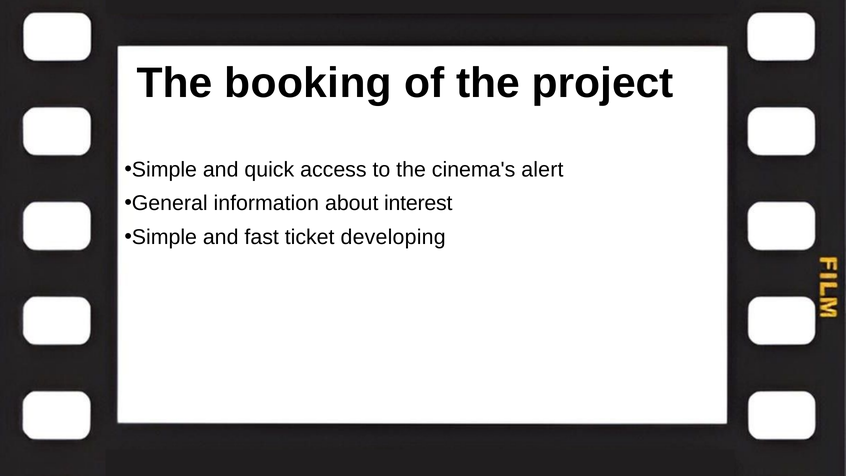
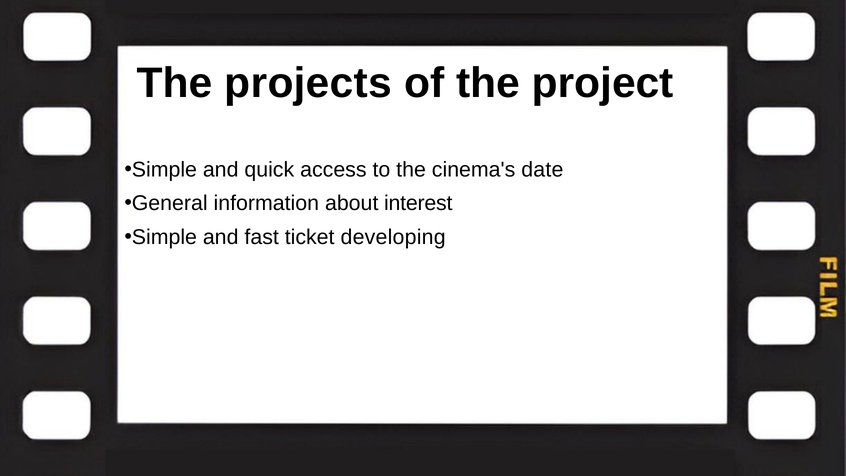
booking: booking -> projects (308, 83)
alert: alert -> date (542, 170)
